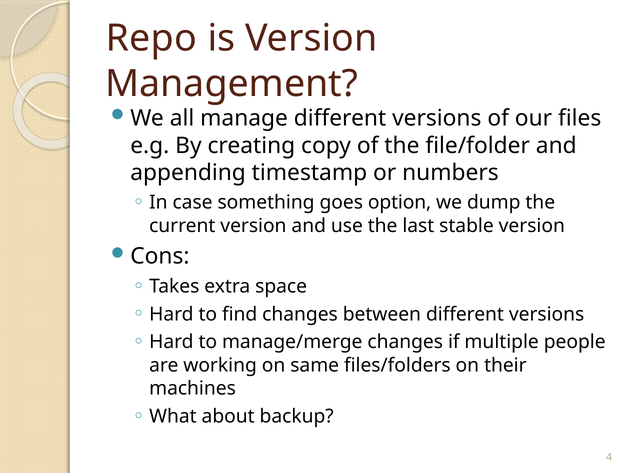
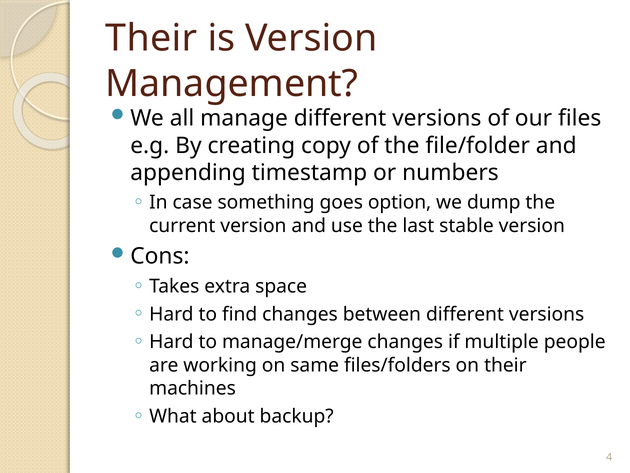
Repo: Repo -> Their (151, 38)
